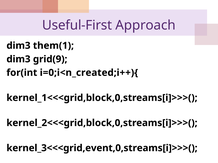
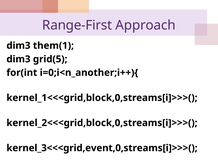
Useful-First: Useful-First -> Range-First (77, 25)
grid(9: grid(9 -> grid(5 (50, 59)
i=0;i<n_created;i++){: i=0;i<n_created;i++){ -> i=0;i<n_another;i++){ (89, 73)
